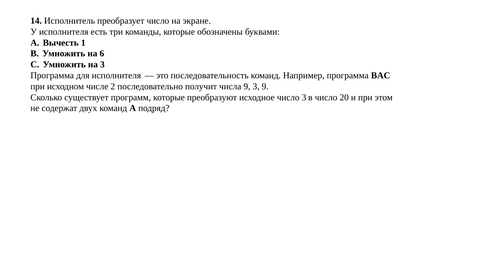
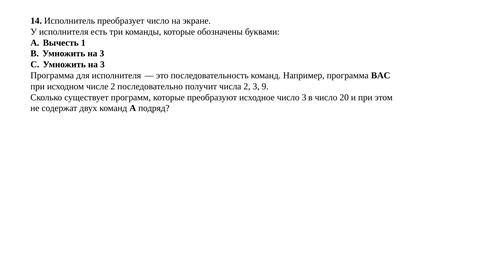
B Умножить на 6: 6 -> 3 (102, 54)
числа 9: 9 -> 2 (247, 87)
